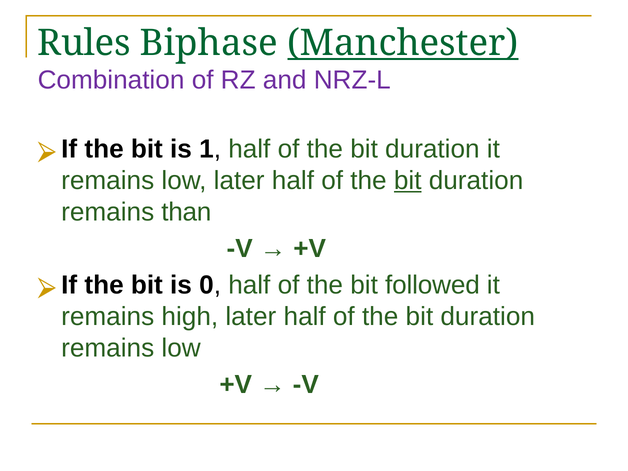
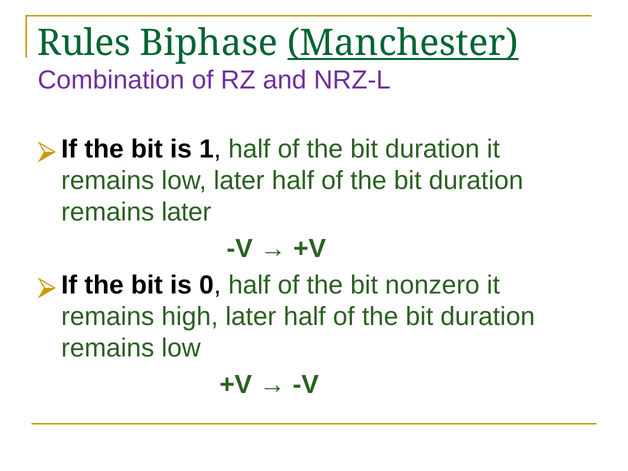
bit underline: present -> none (408, 181)
remains than: than -> later (186, 212)
followed: followed -> nonzero (432, 285)
